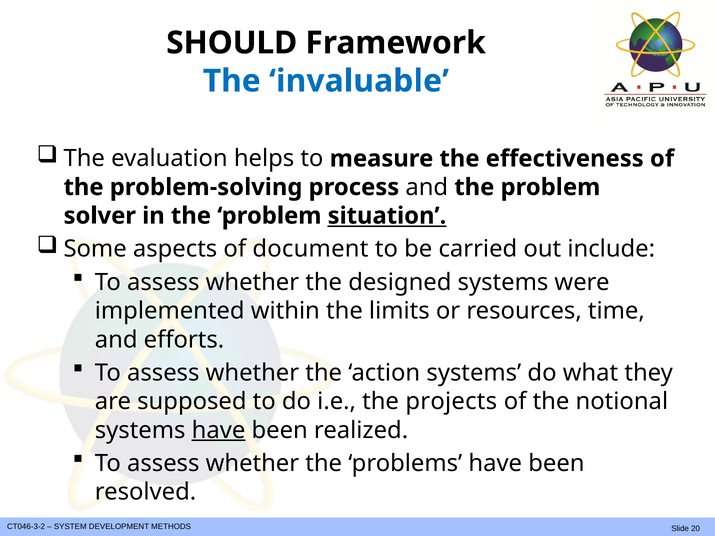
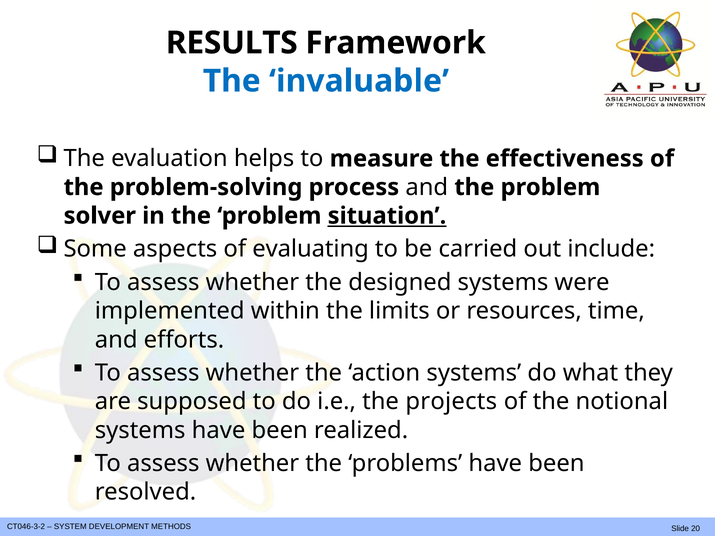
SHOULD: SHOULD -> RESULTS (232, 43)
document: document -> evaluating (311, 249)
have underline: present -> none (219, 430)
